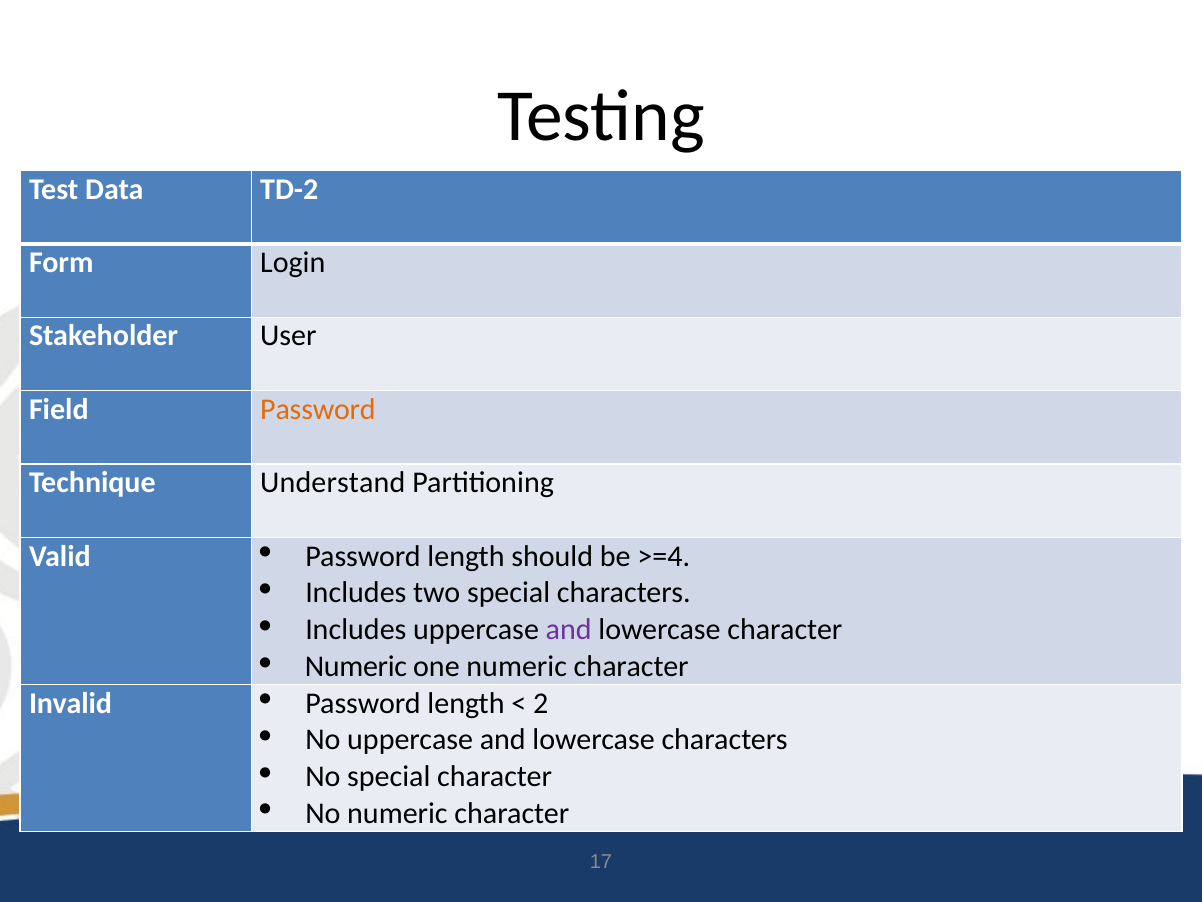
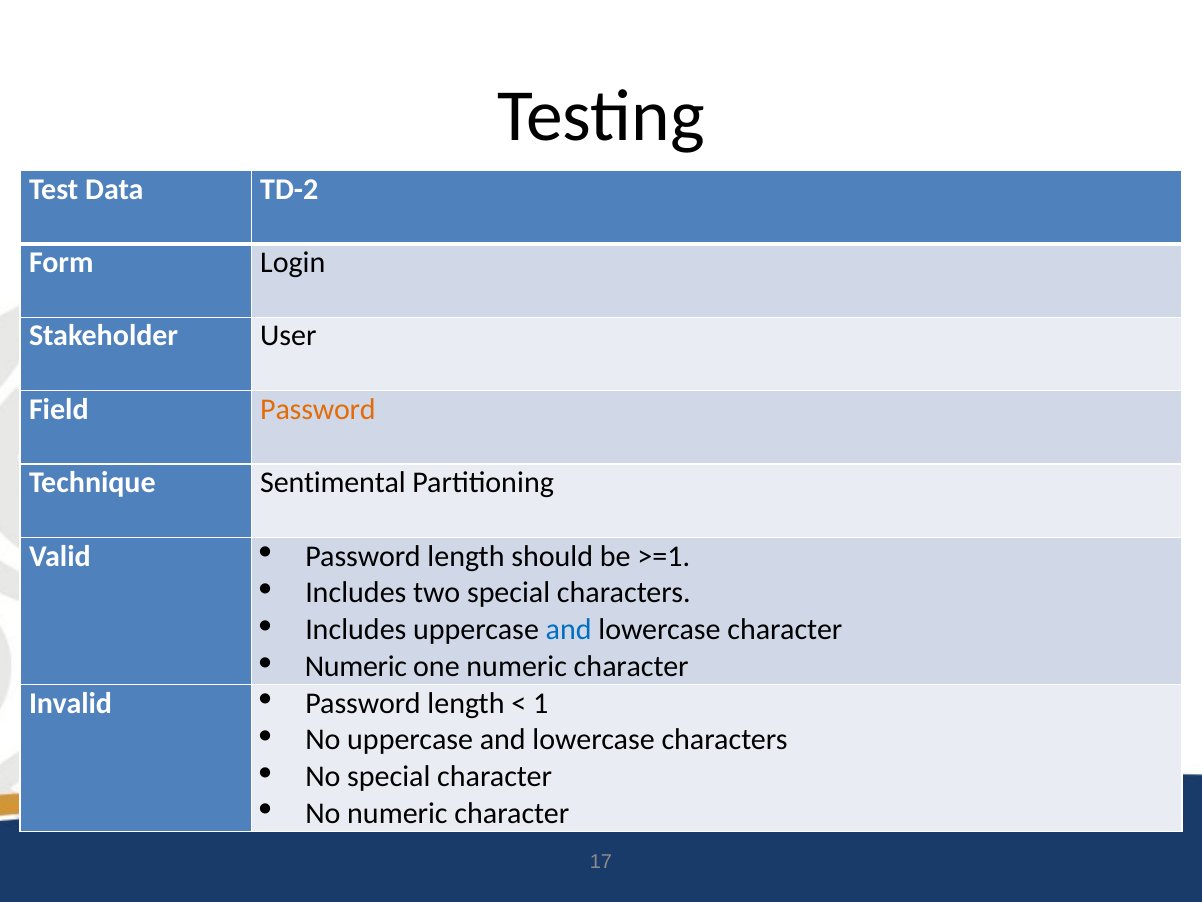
Understand: Understand -> Sentimental (333, 483)
>=4: >=4 -> >=1 (664, 556)
and colour: purple -> blue (569, 629)
2: 2 -> 1 (541, 703)
